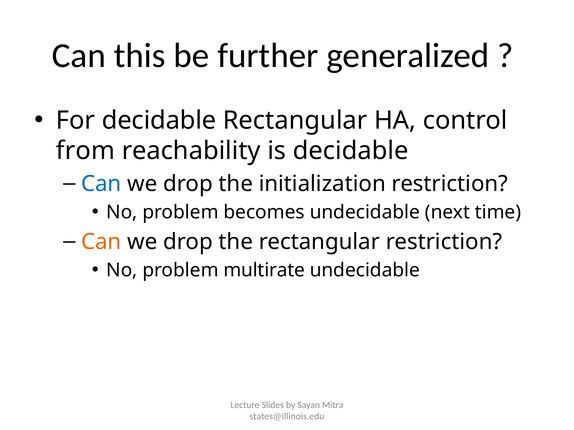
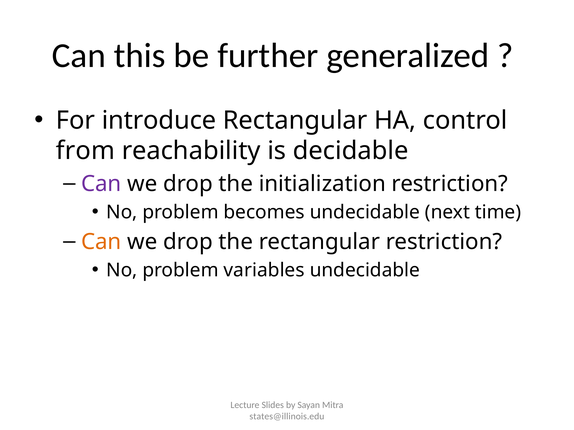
For decidable: decidable -> introduce (159, 120)
Can colour: blue -> purple (101, 184)
multirate: multirate -> variables (264, 271)
